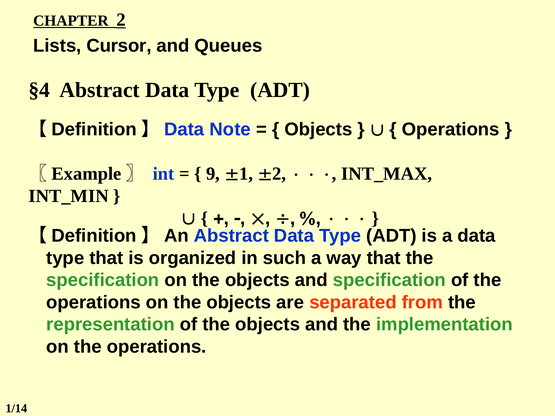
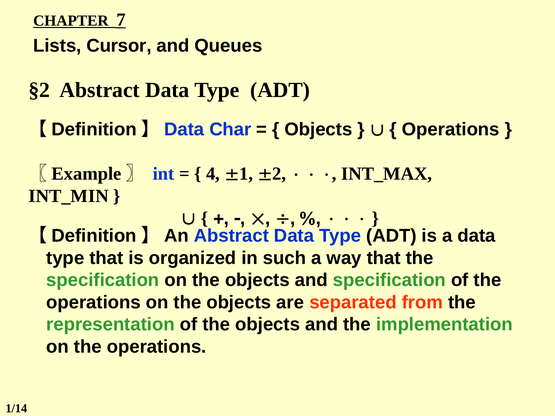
CHAPTER 2: 2 -> 7 (121, 20)
§4: §4 -> §2 (39, 90)
Note: Note -> Char (230, 130)
9: 9 -> 4 (213, 174)
